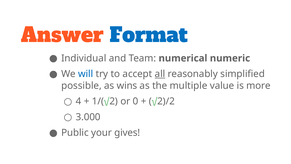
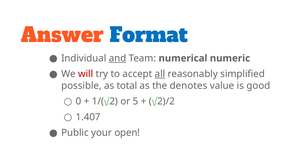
and underline: none -> present (118, 58)
will colour: blue -> red (86, 74)
wins: wins -> total (127, 85)
multiple: multiple -> denotes (188, 85)
more: more -> good (258, 85)
4: 4 -> 0 (79, 101)
0: 0 -> 5 (136, 101)
3.000: 3.000 -> 1.407 (88, 117)
gives: gives -> open (127, 133)
